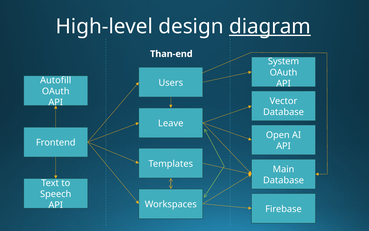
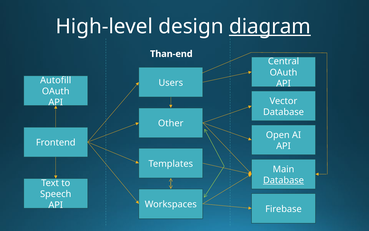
System: System -> Central (284, 61)
Leave: Leave -> Other (171, 123)
Database underline: none -> present (284, 180)
